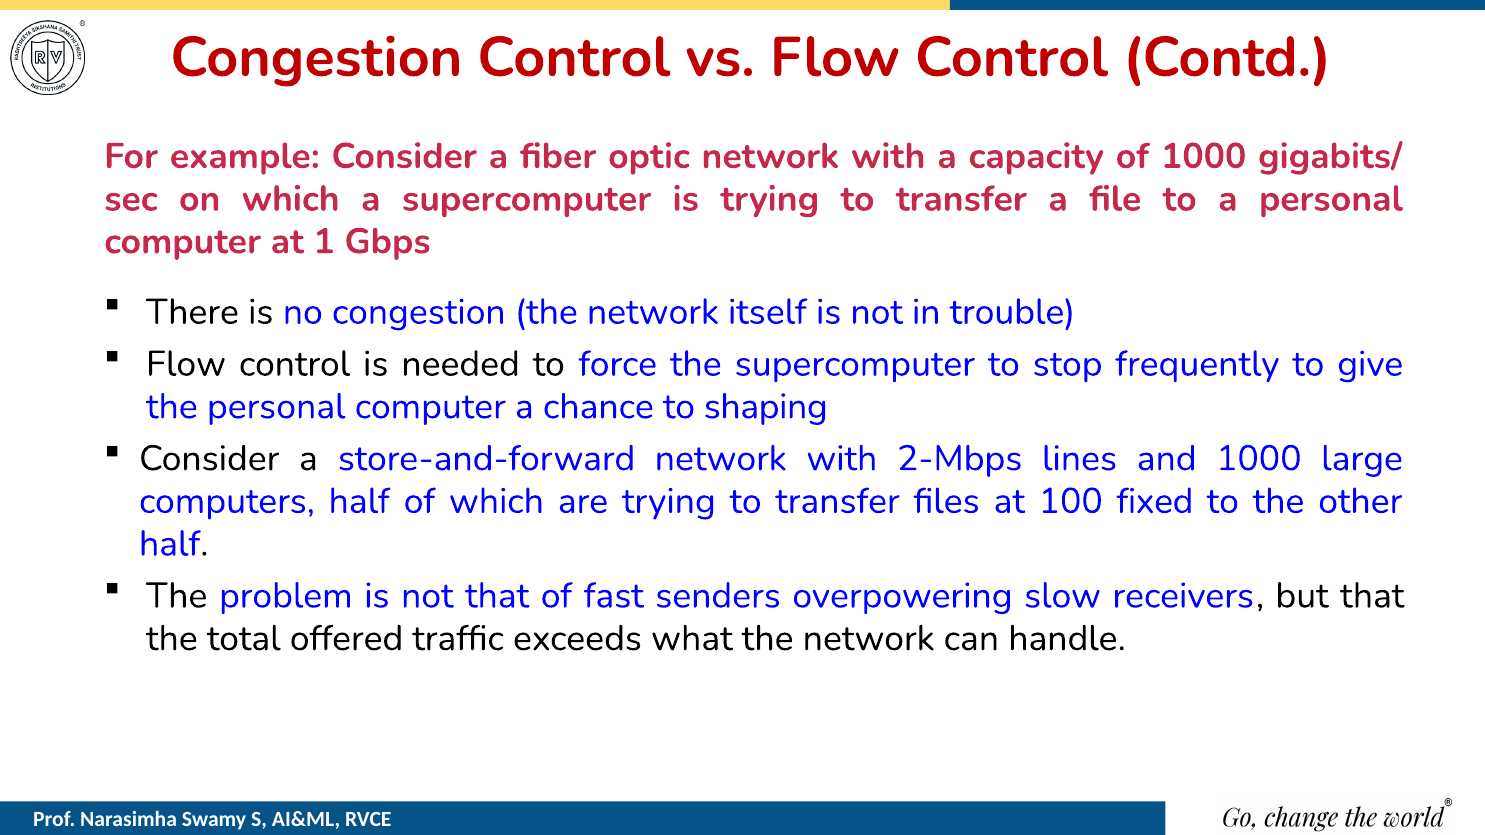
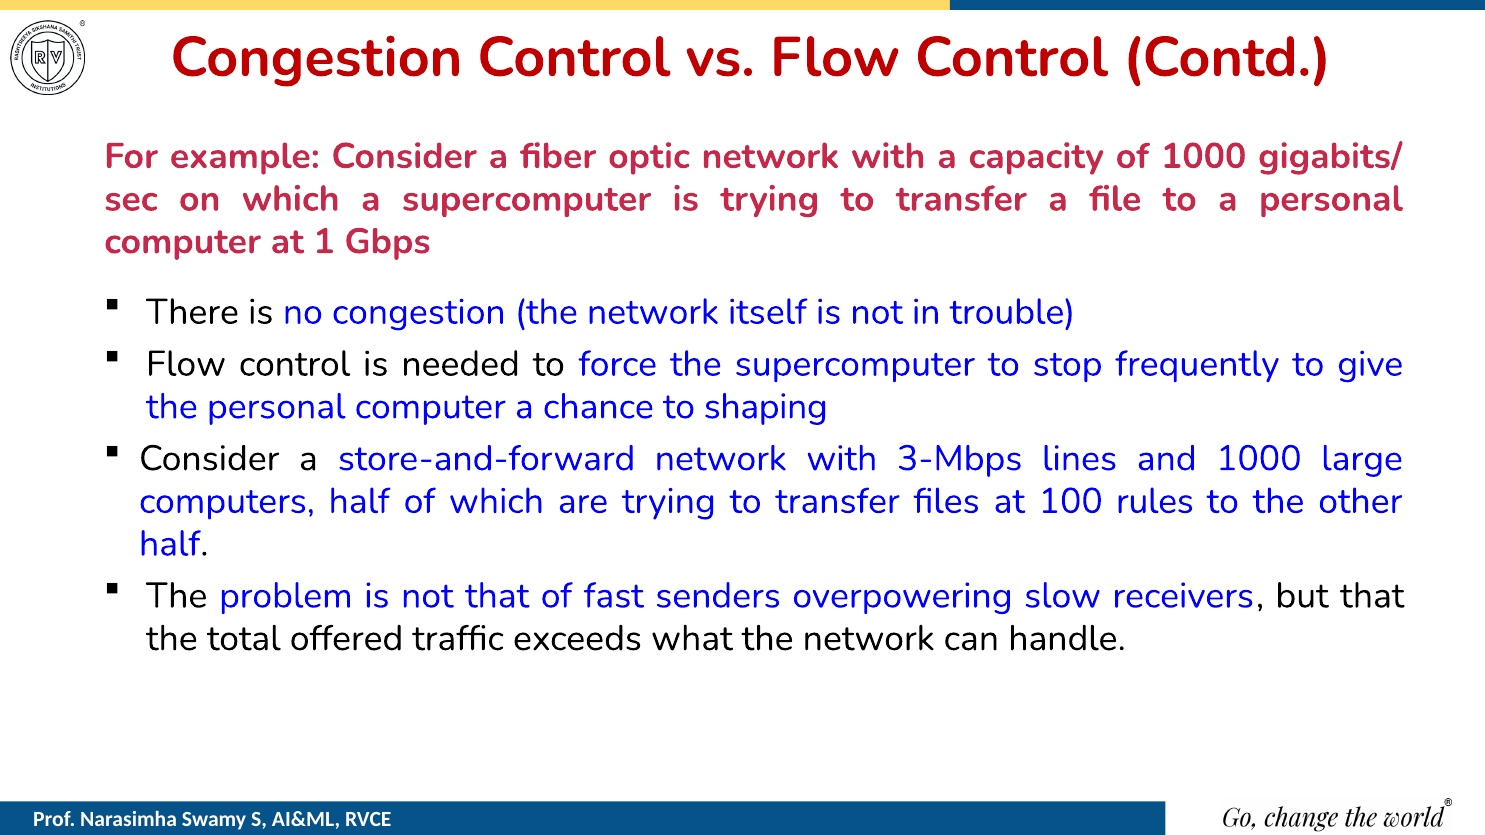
2-Mbps: 2-Mbps -> 3-Mbps (960, 459)
fixed: fixed -> rules (1155, 501)
